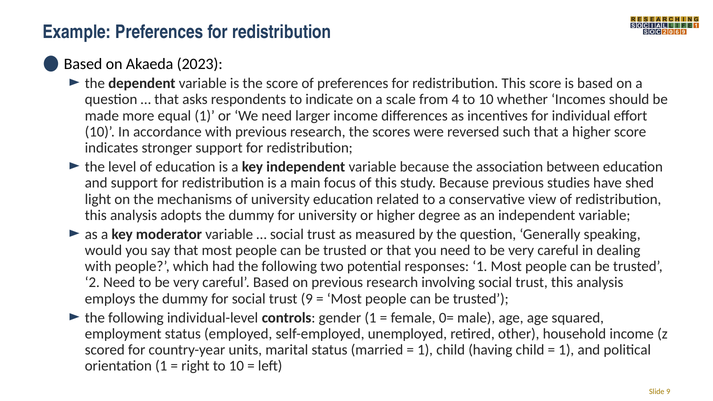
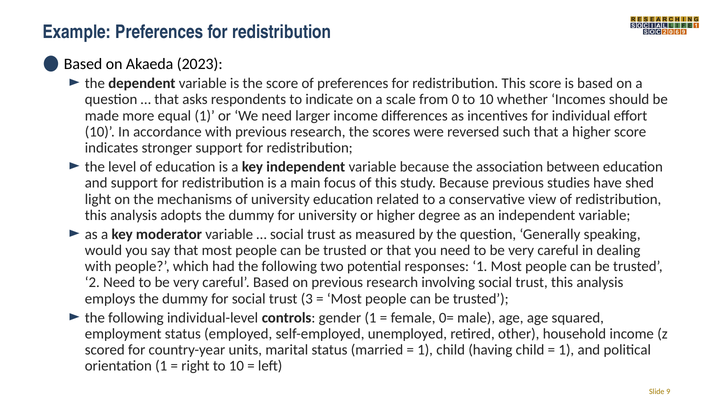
4: 4 -> 0 (455, 100)
trust 9: 9 -> 3 (307, 299)
